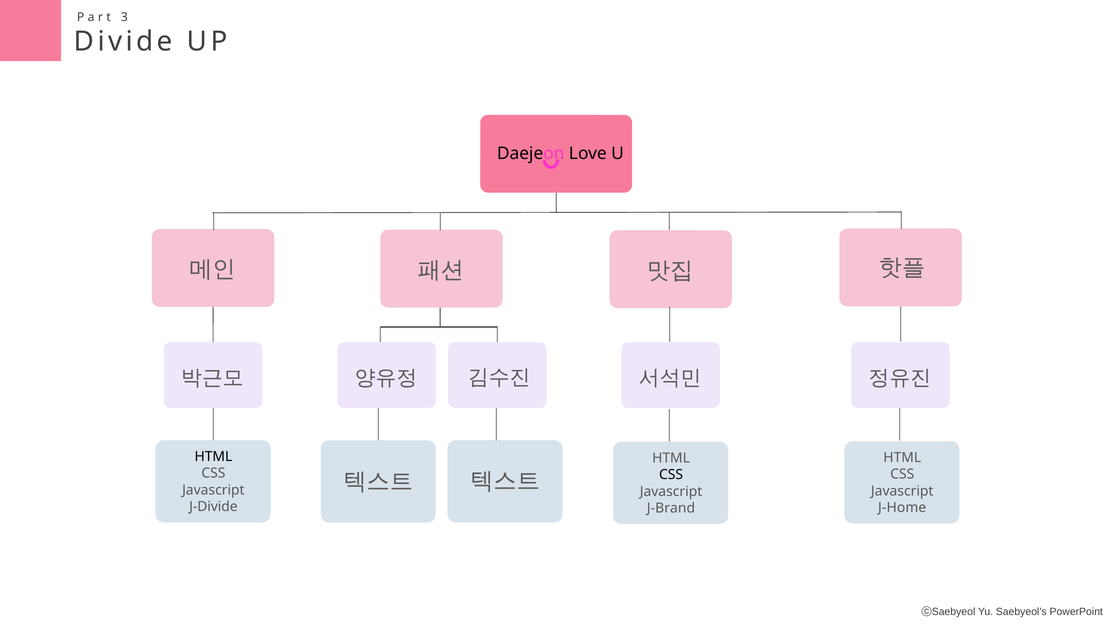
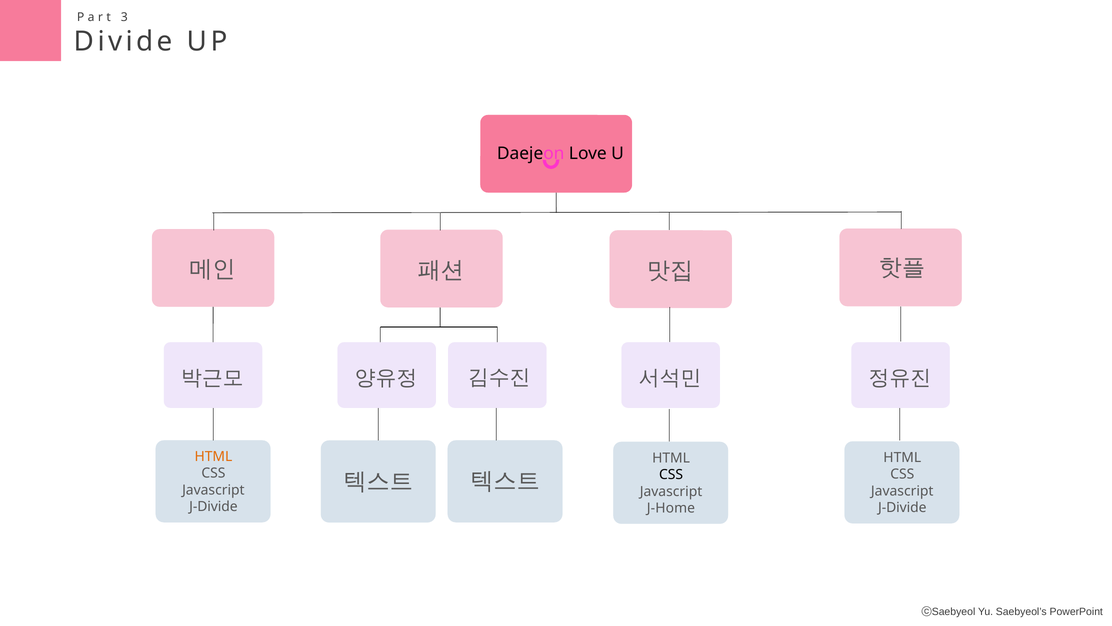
HTML colour: black -> orange (213, 456)
J-Home: J-Home -> J-Divide (902, 507)
J-Brand: J-Brand -> J-Home (671, 508)
